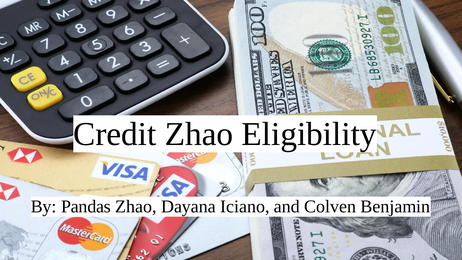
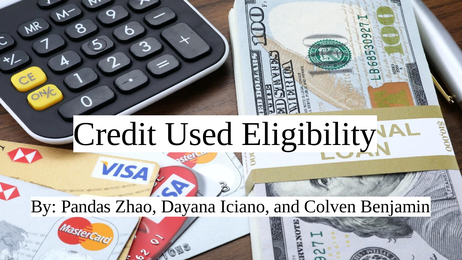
Credit Zhao: Zhao -> Used (199, 134)
